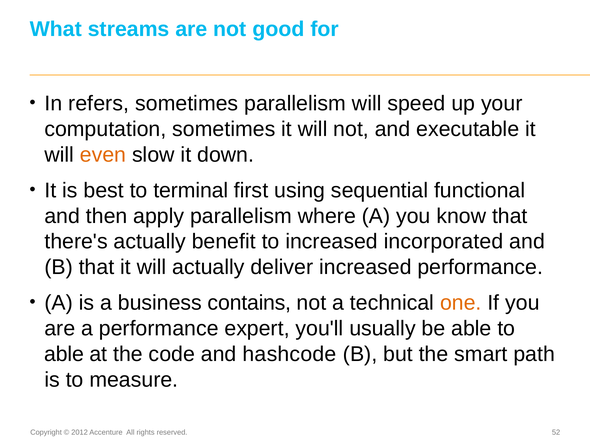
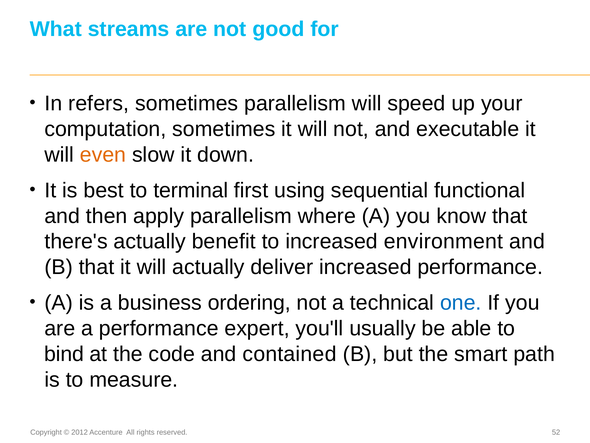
incorporated: incorporated -> environment (443, 241)
contains: contains -> ordering (249, 302)
one colour: orange -> blue (461, 302)
able: able -> bind (64, 354)
hashcode: hashcode -> contained (290, 354)
